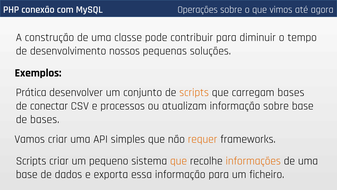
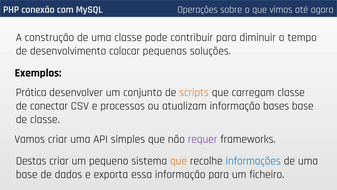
nossos: nossos -> colocar (125, 51)
carregam bases: bases -> classe (291, 92)
informação sobre: sobre -> bases (276, 106)
de bases: bases -> classe (45, 119)
requer colour: orange -> purple (203, 139)
Scripts: Scripts -> Destas (31, 161)
informações colour: orange -> blue (253, 161)
